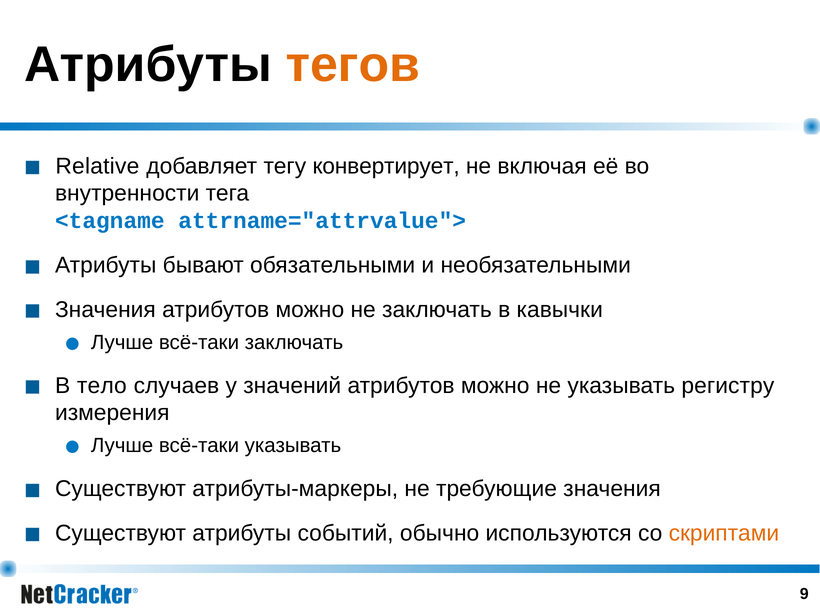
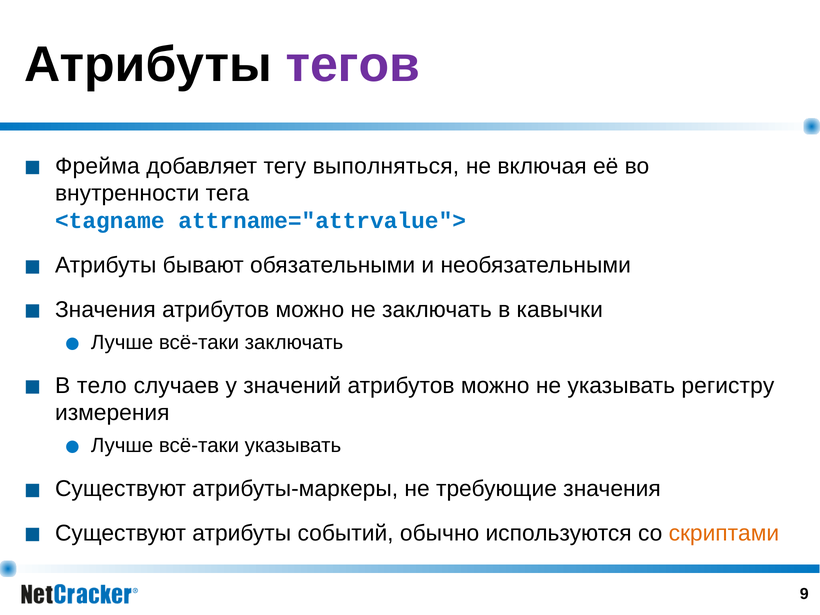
тегов colour: orange -> purple (353, 65)
Relative: Relative -> Фрейма (97, 166)
конвертирует: конвертирует -> выполняться (386, 166)
